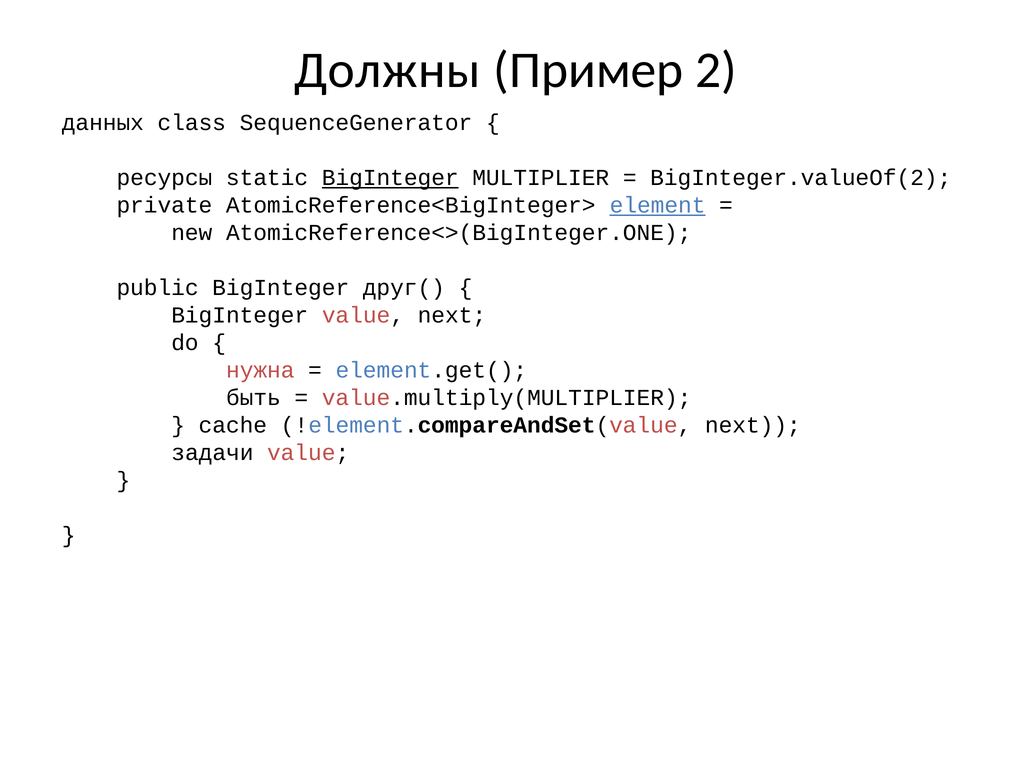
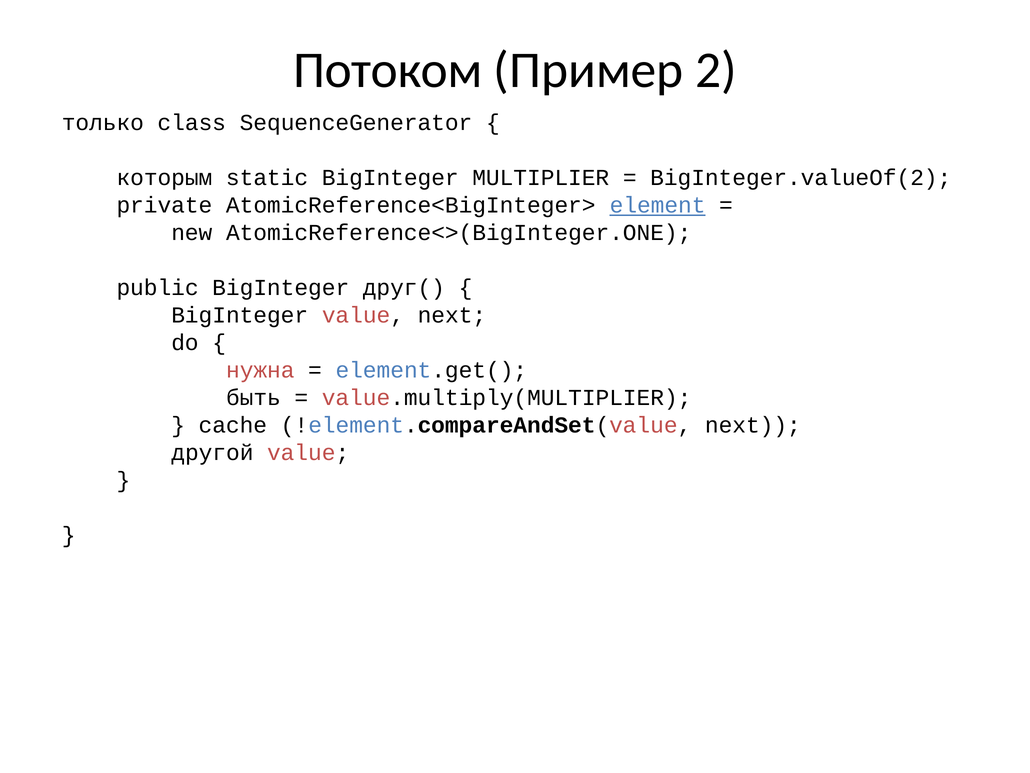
Должны: Должны -> Потоком (388, 70)
данных: данных -> только (103, 123)
ресурсы: ресурсы -> которым (164, 178)
BigInteger underline: present -> none (390, 178)
задачи: задачи -> другой (212, 452)
